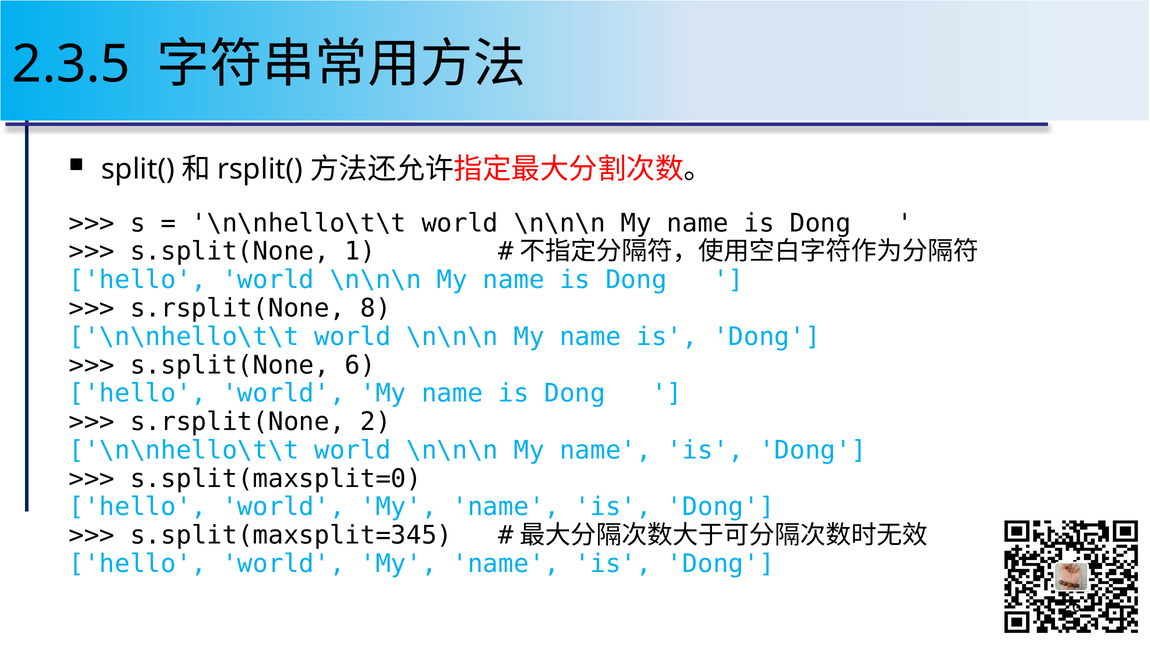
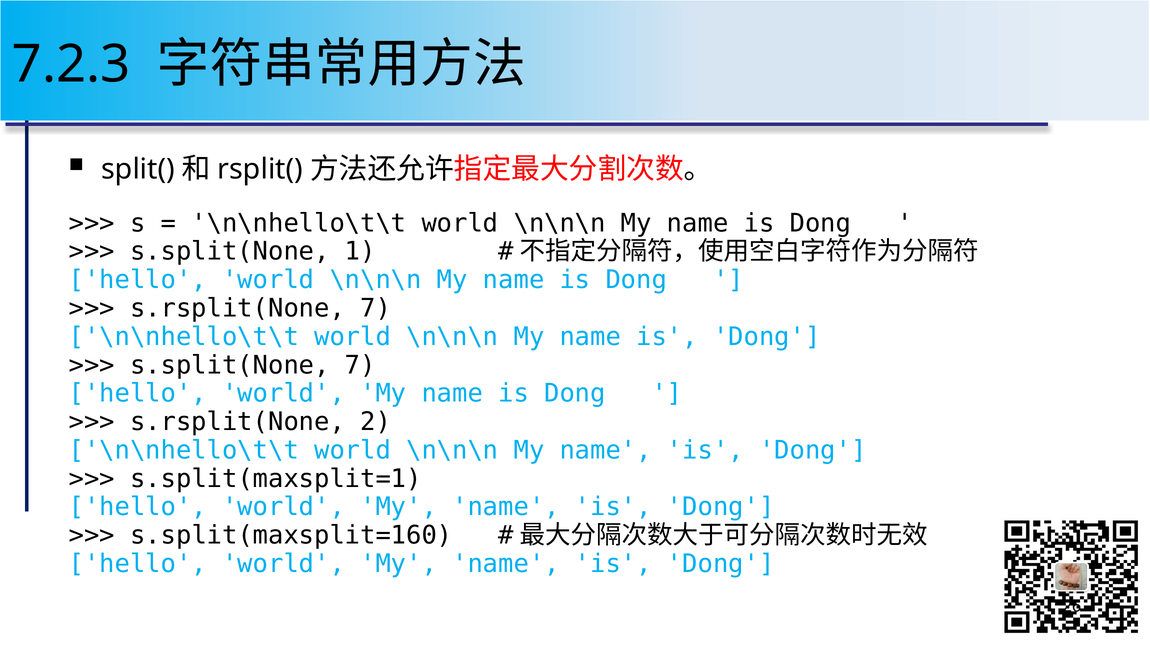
2.3.5: 2.3.5 -> 7.2.3 (71, 64)
s.rsplit(None 8: 8 -> 7 (376, 308)
s.split(None 6: 6 -> 7 (360, 365)
s.split(maxsplit=0: s.split(maxsplit=0 -> s.split(maxsplit=1 (276, 479)
s.split(maxsplit=345: s.split(maxsplit=345 -> s.split(maxsplit=160 (291, 535)
